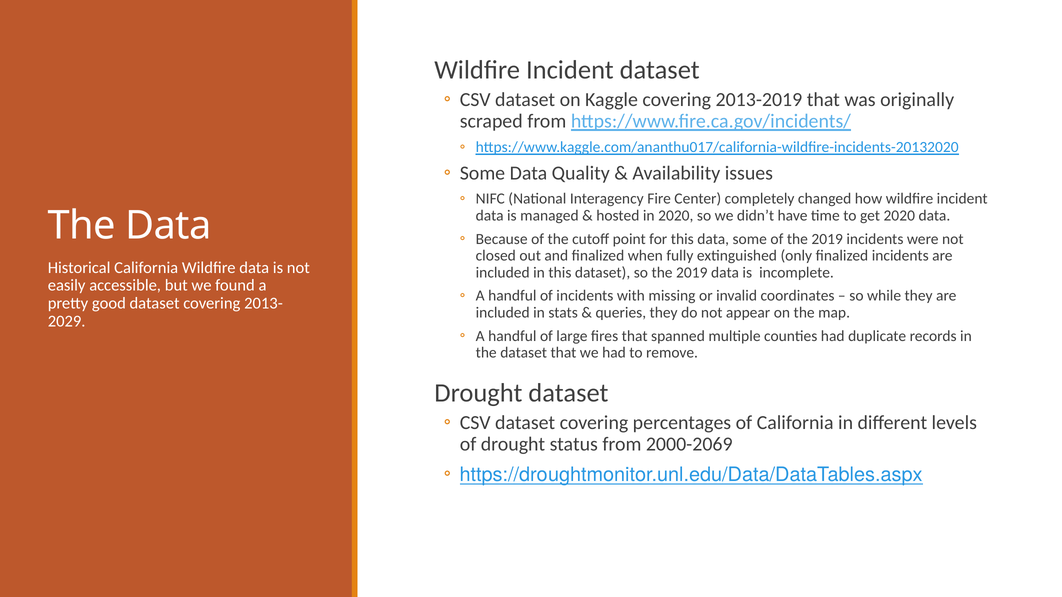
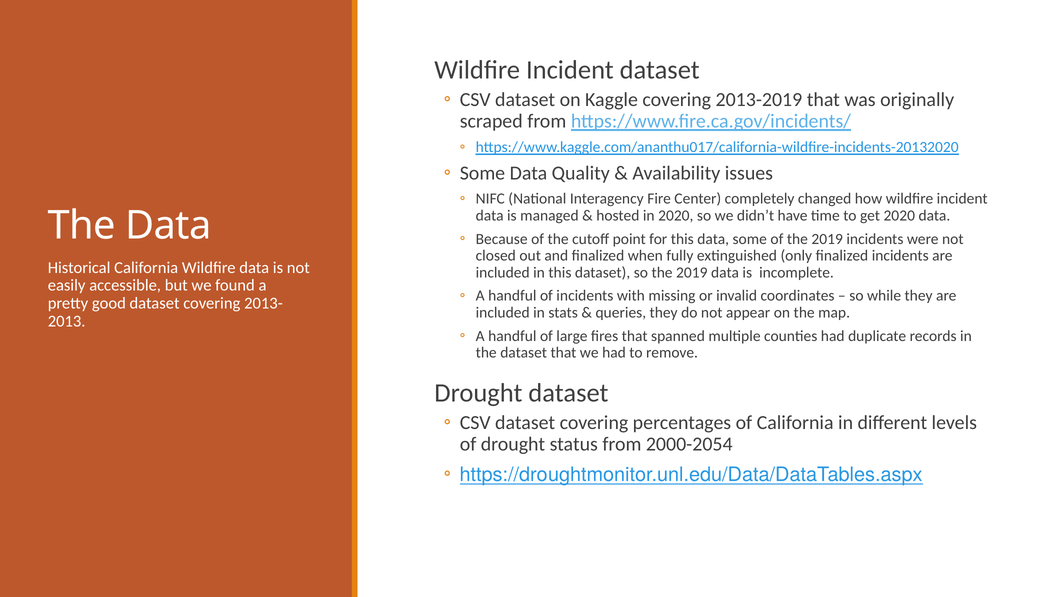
2029: 2029 -> 2013 (67, 322)
2000-2069: 2000-2069 -> 2000-2054 (689, 444)
